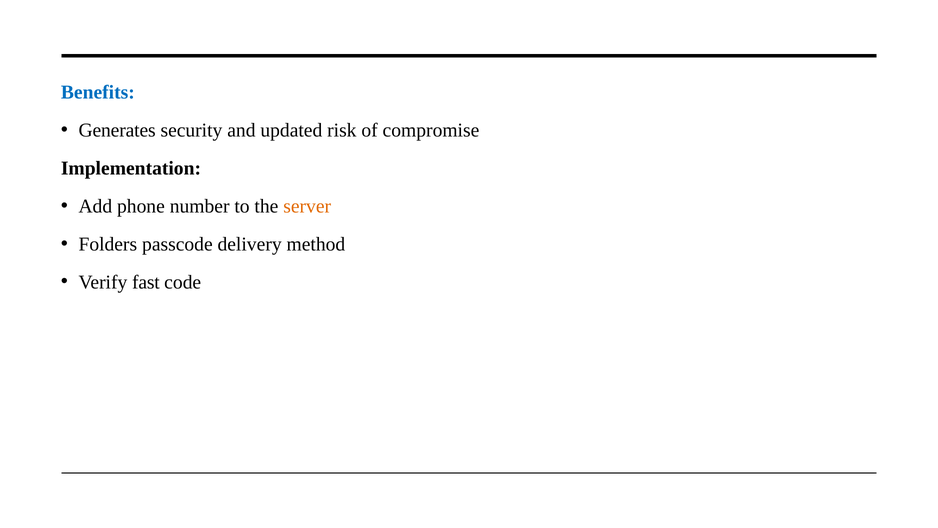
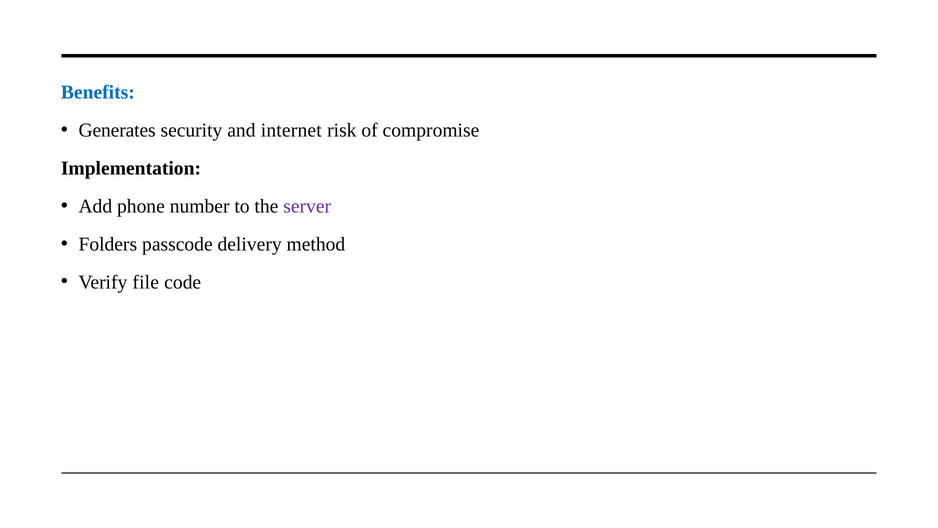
updated: updated -> internet (291, 130)
server colour: orange -> purple (307, 206)
fast: fast -> file (146, 282)
